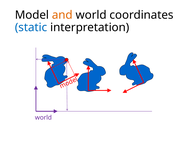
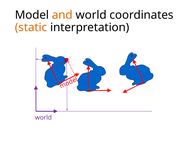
static colour: blue -> orange (31, 27)
